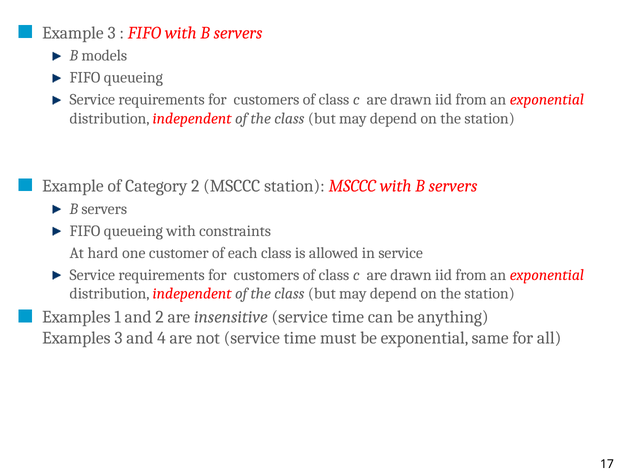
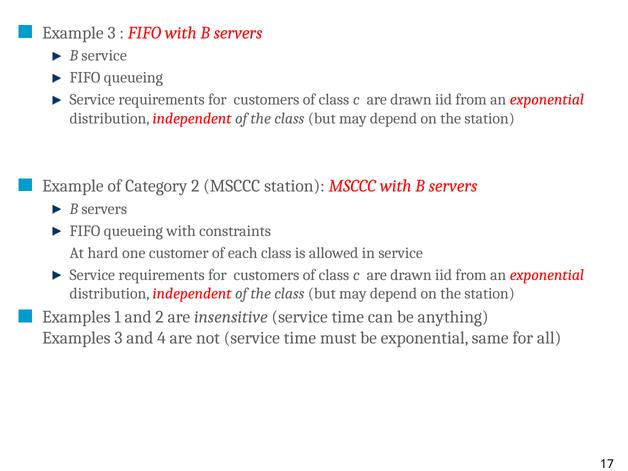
B models: models -> service (104, 56)
